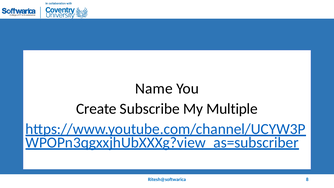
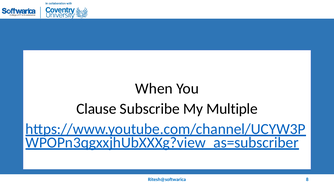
Name: Name -> When (154, 89)
Create: Create -> Clause (96, 109)
